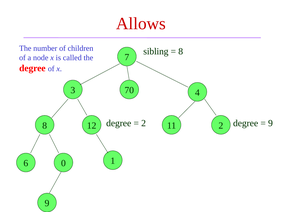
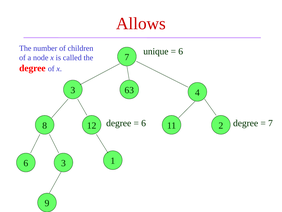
sibling: sibling -> unique (156, 51)
8: 8 -> 6 (181, 51)
70: 70 -> 63 (129, 90)
2: 2 -> 6 (144, 123)
9: 9 -> 7 (270, 123)
6 0: 0 -> 3 (63, 163)
